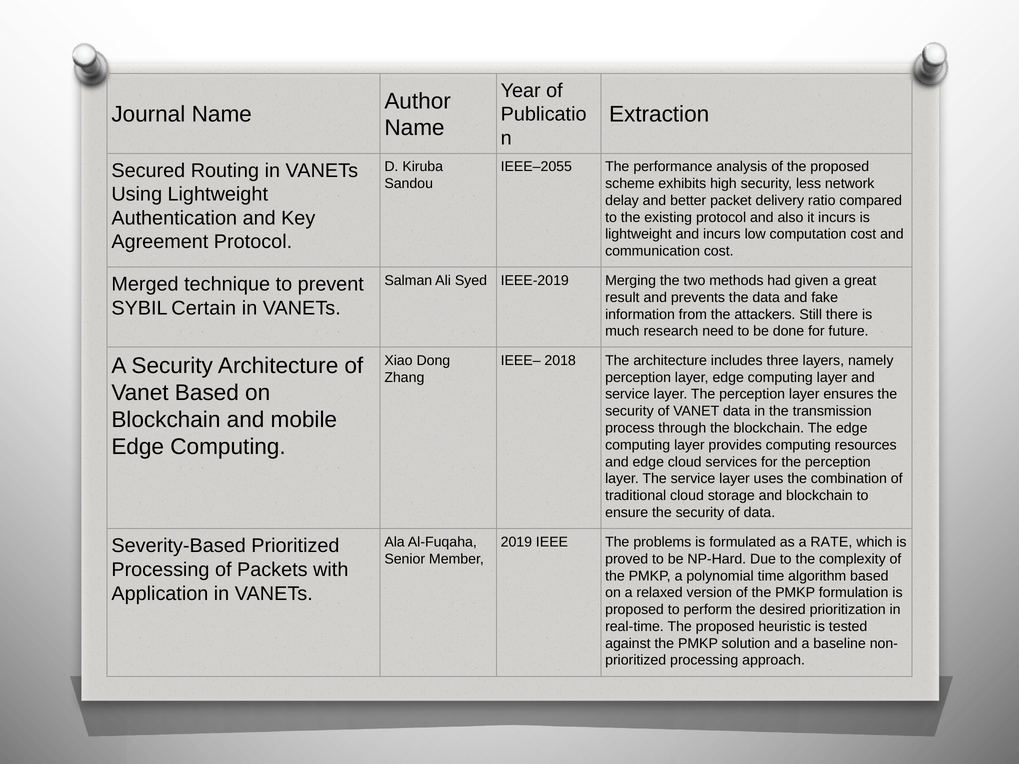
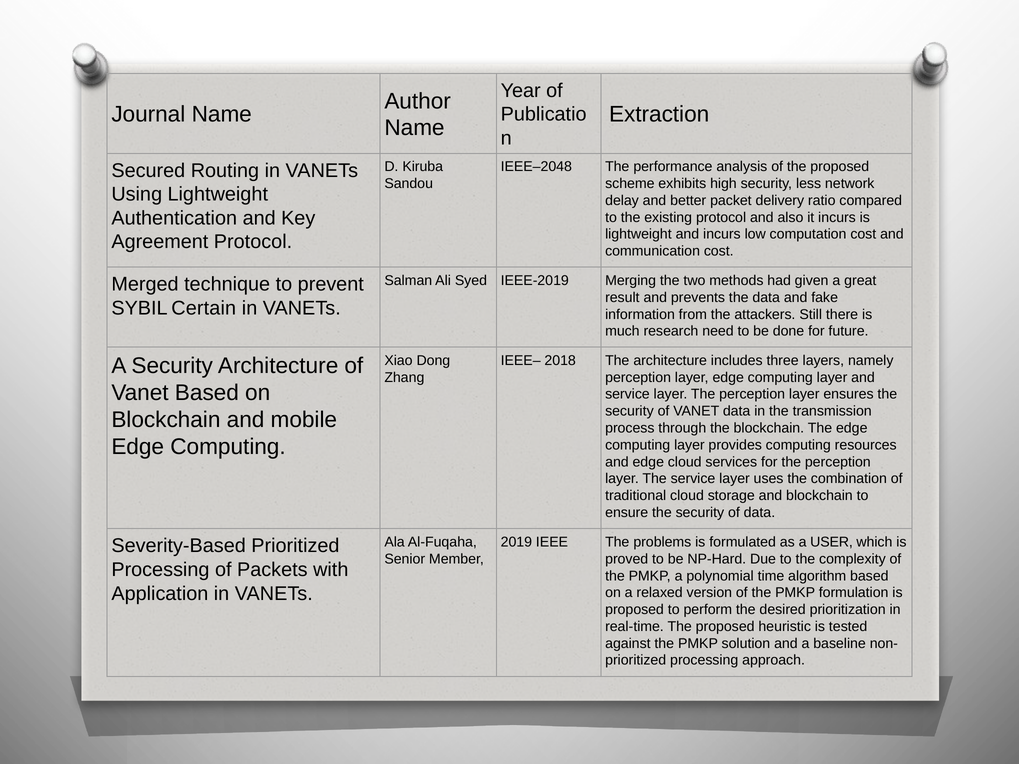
IEEE–2055: IEEE–2055 -> IEEE–2048 (536, 167)
RATE: RATE -> USER (832, 542)
